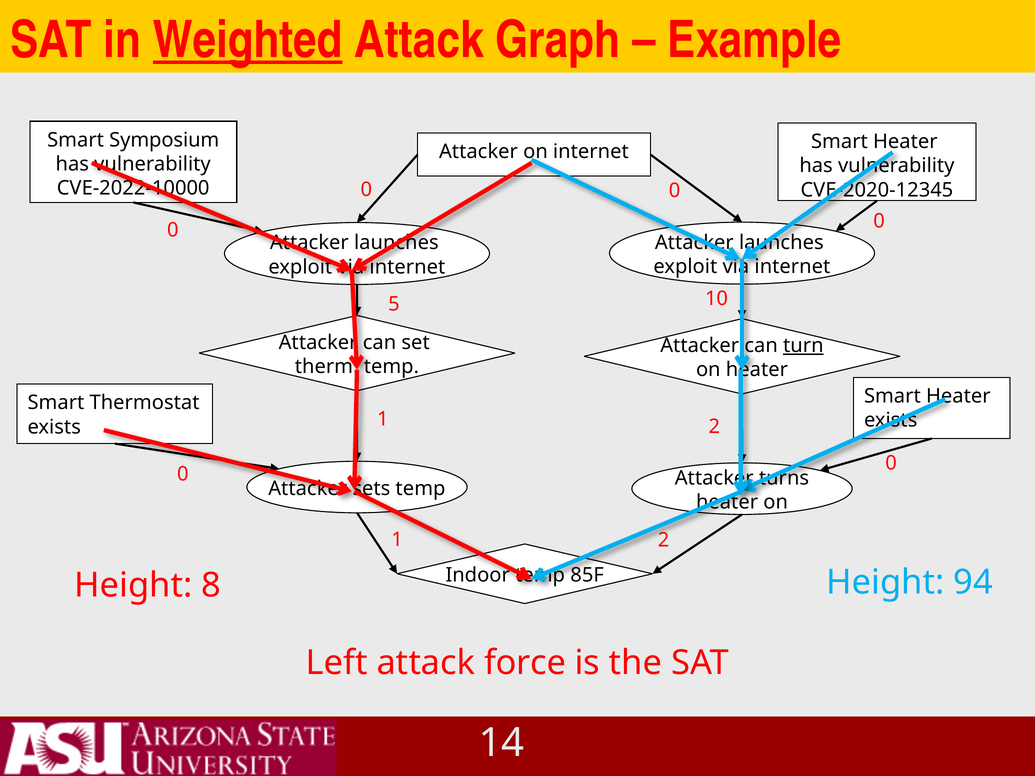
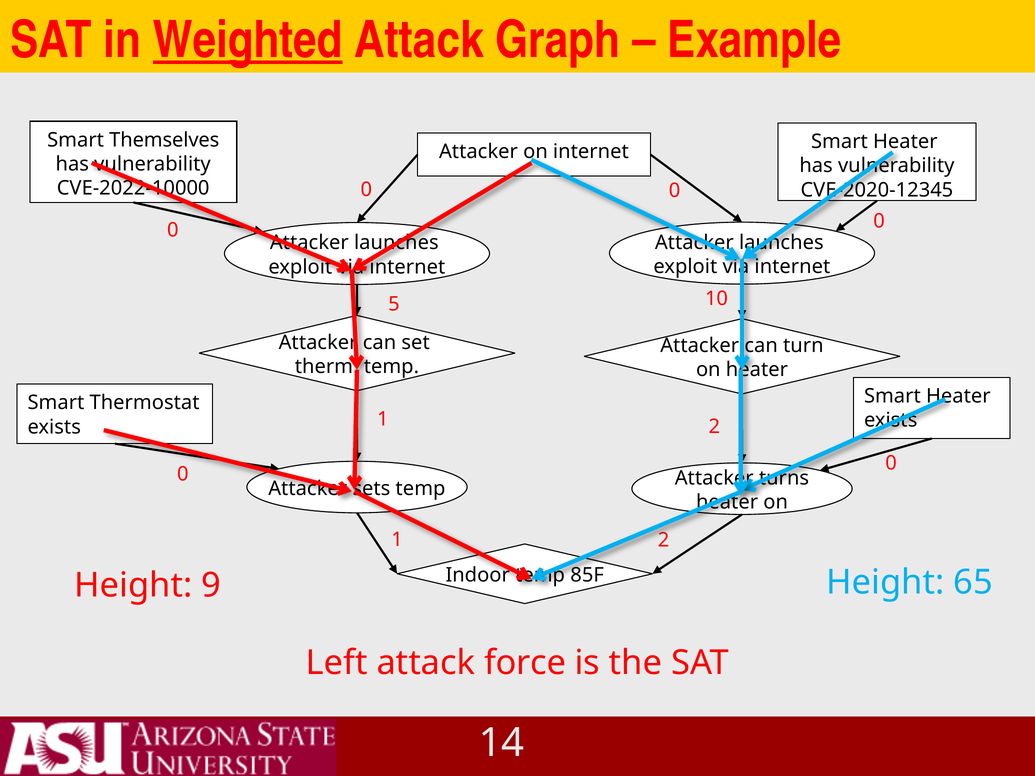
Symposium: Symposium -> Themselves (164, 140)
turn underline: present -> none (803, 346)
8: 8 -> 9 (211, 586)
94: 94 -> 65 (973, 582)
